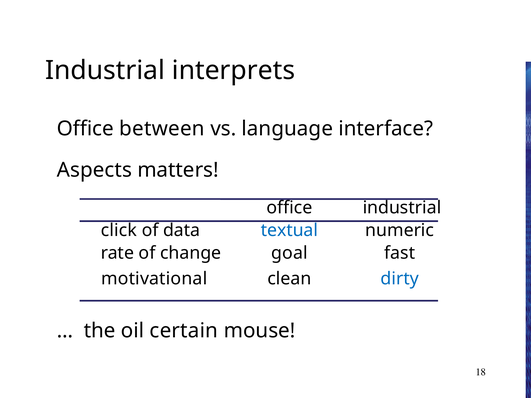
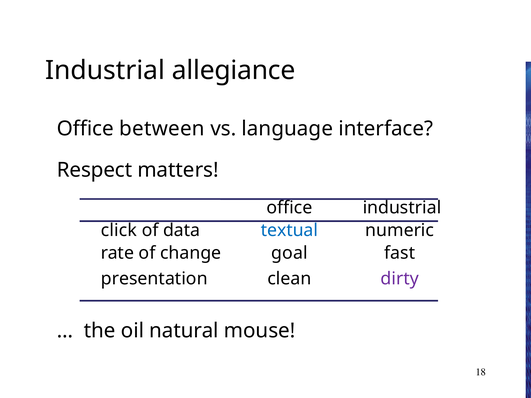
interprets: interprets -> allegiance (234, 70)
Aspects: Aspects -> Respect (94, 170)
motivational: motivational -> presentation (154, 279)
dirty colour: blue -> purple (400, 279)
certain: certain -> natural (184, 331)
